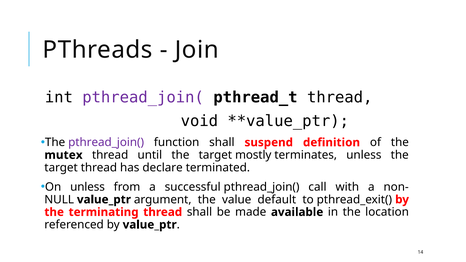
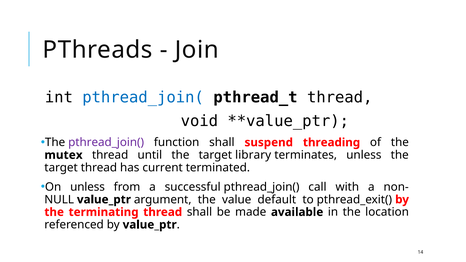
pthread_join( colour: purple -> blue (143, 97)
definition: definition -> threading (332, 143)
mostly: mostly -> library (253, 155)
declare: declare -> current (163, 168)
